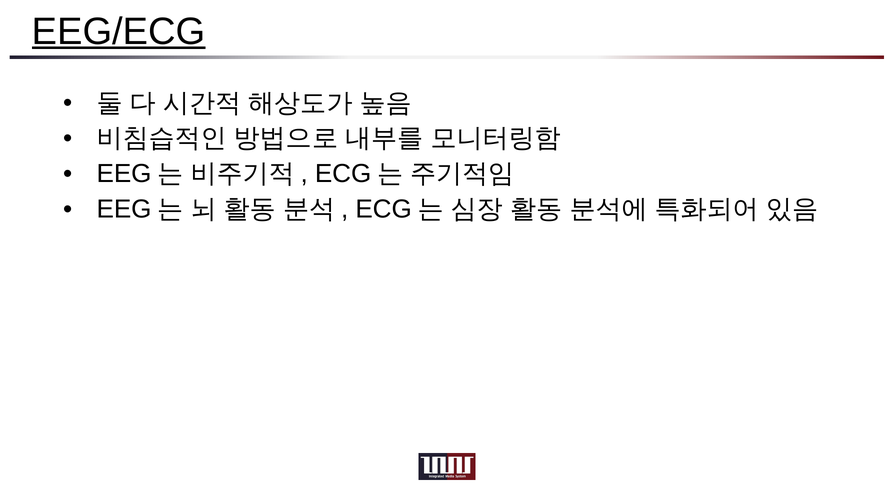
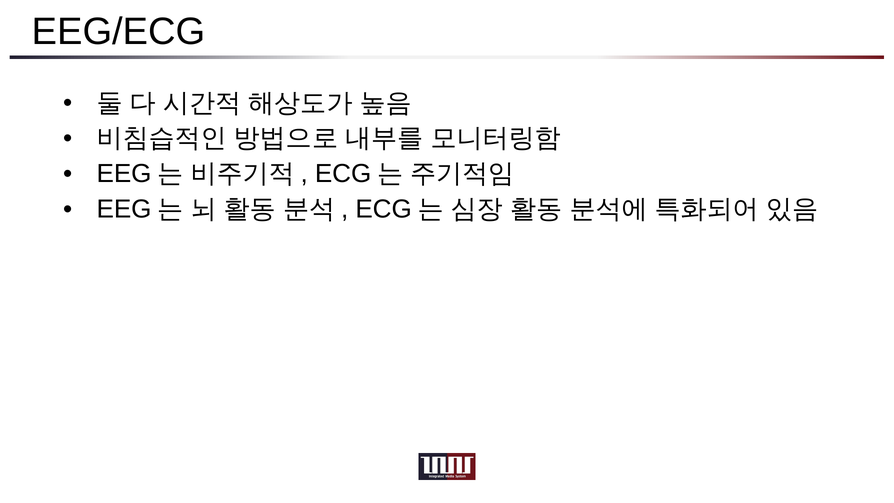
EEG/ECG underline: present -> none (119, 31)
